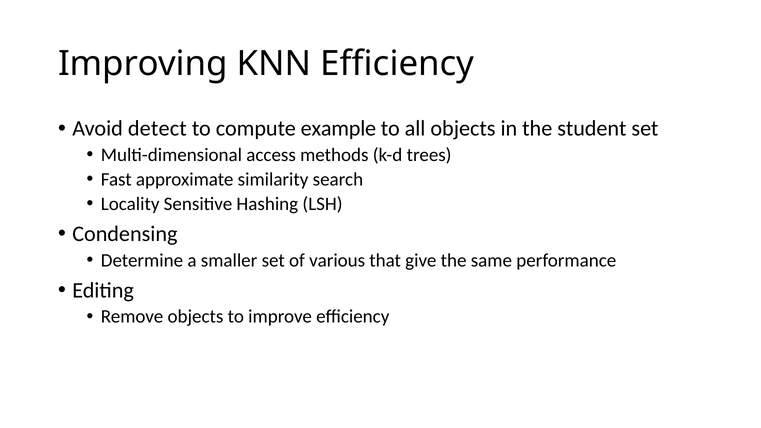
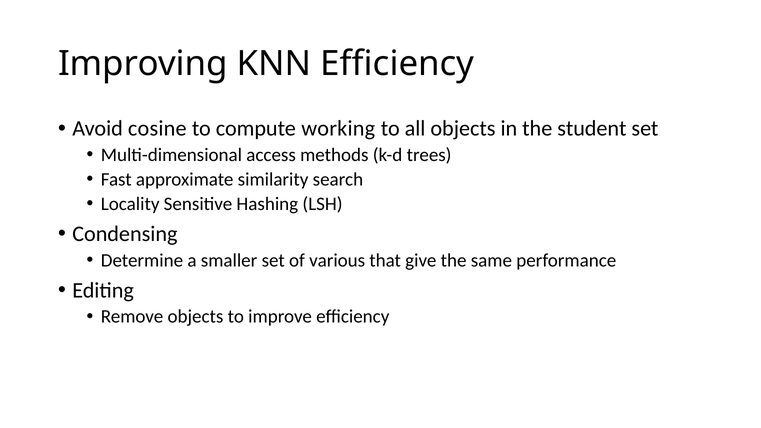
detect: detect -> cosine (157, 129)
example: example -> working (338, 129)
